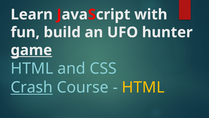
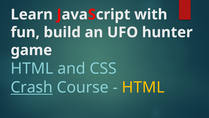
game underline: present -> none (31, 50)
